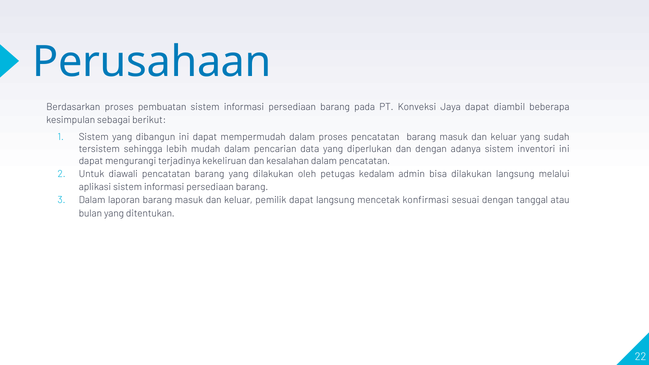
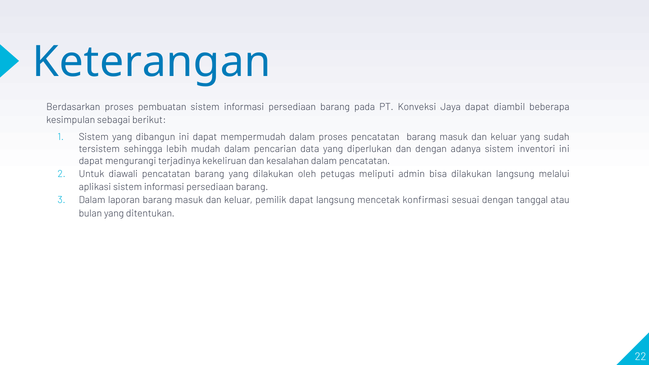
Perusahaan: Perusahaan -> Keterangan (152, 62)
kedalam: kedalam -> meliputi (377, 174)
